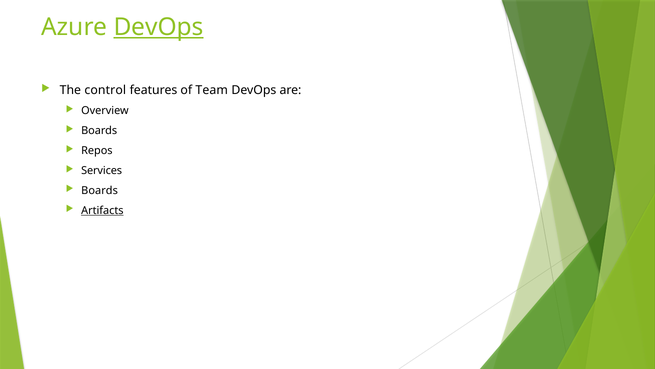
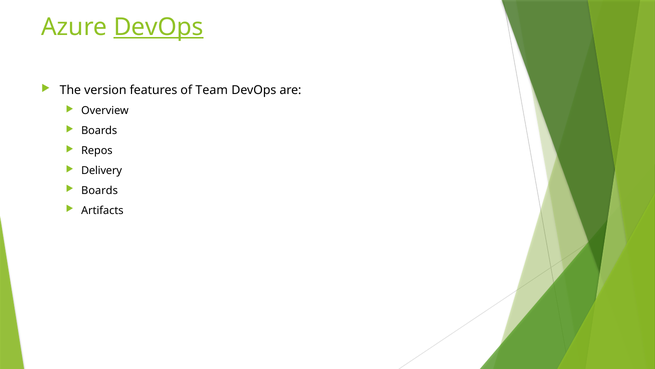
control: control -> version (105, 90)
Services: Services -> Delivery (102, 170)
Artifacts underline: present -> none (102, 210)
